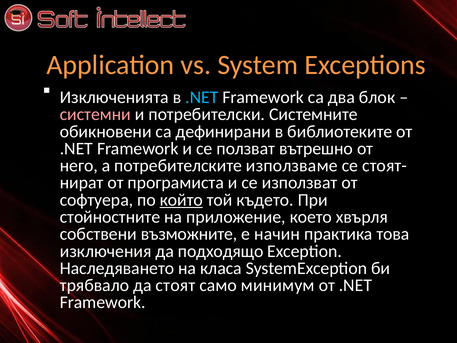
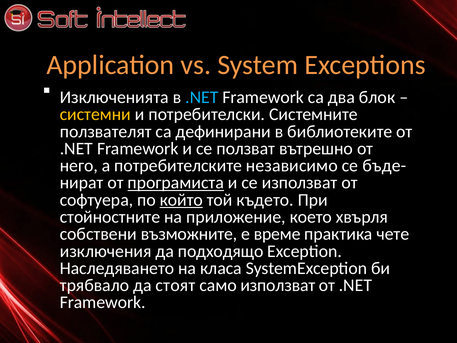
системни colour: pink -> yellow (95, 114)
обикновени: обикновени -> ползвателят (106, 131)
използваме: използваме -> независимо (292, 166)
стоят-: стоят- -> бъде- (384, 166)
програмиста underline: none -> present (176, 183)
начин: начин -> време (277, 234)
това: това -> чете (393, 234)
само минимум: минимум -> използват (278, 285)
